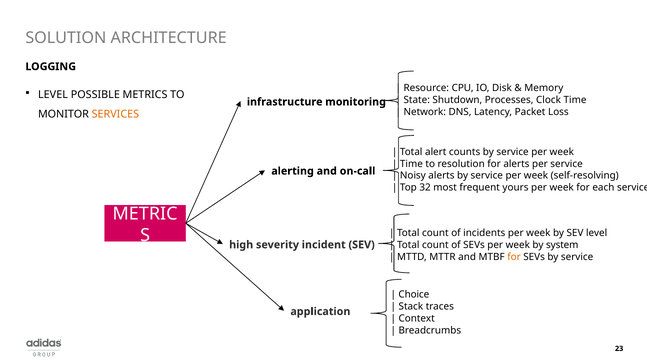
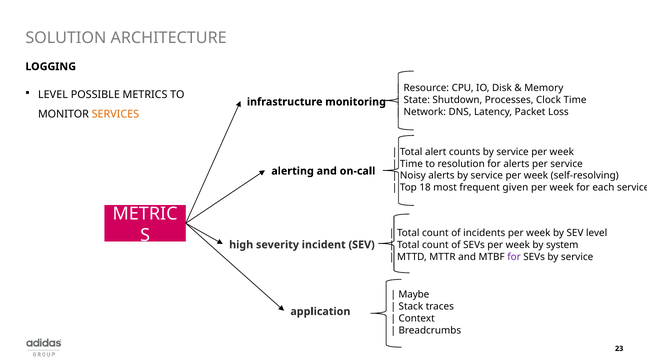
32: 32 -> 18 (425, 187)
yours: yours -> given (515, 187)
for colour: orange -> purple (514, 257)
Choice: Choice -> Maybe (414, 295)
